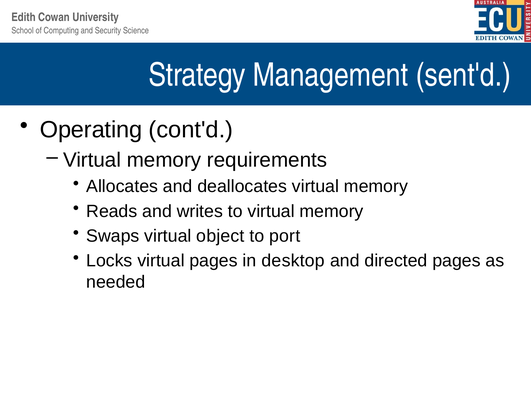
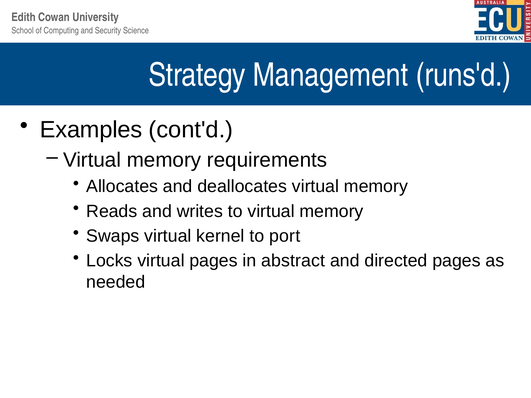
sent'd: sent'd -> runs'd (463, 75)
Operating: Operating -> Examples (91, 130)
object: object -> kernel (220, 236)
desktop: desktop -> abstract (293, 261)
